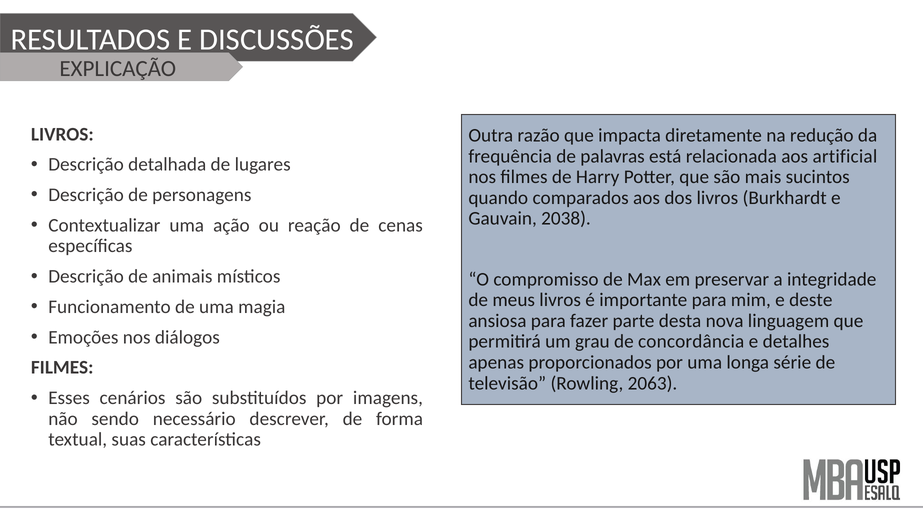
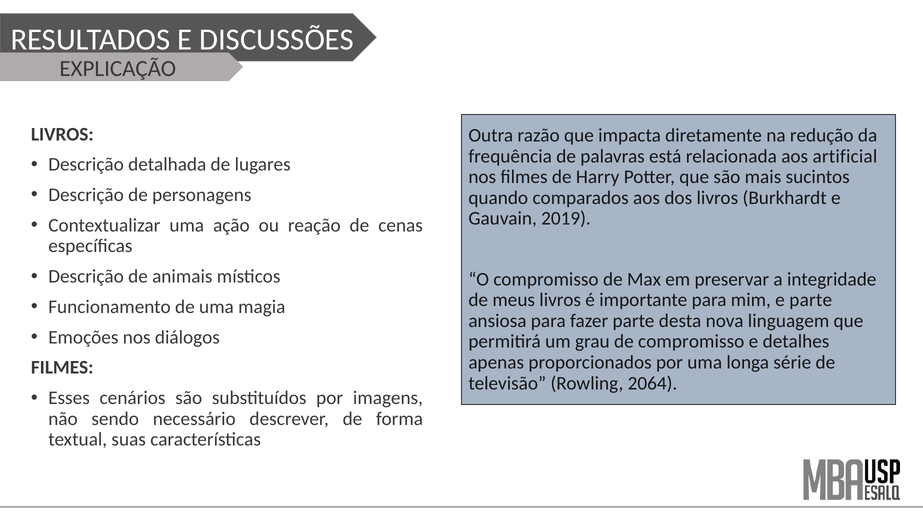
2038: 2038 -> 2019 (566, 219)
e deste: deste -> parte (811, 300)
de concordância: concordância -> compromisso (691, 342)
2063: 2063 -> 2064 (652, 383)
